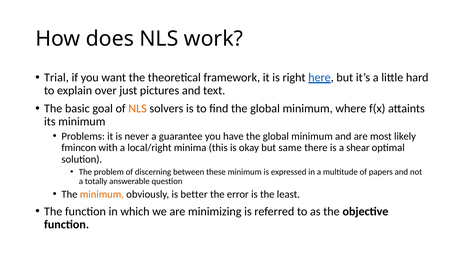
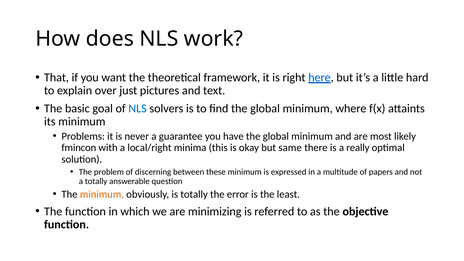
Trial: Trial -> That (56, 78)
NLS colour: orange -> blue (138, 108)
shear: shear -> really (358, 148)
is better: better -> totally (194, 194)
